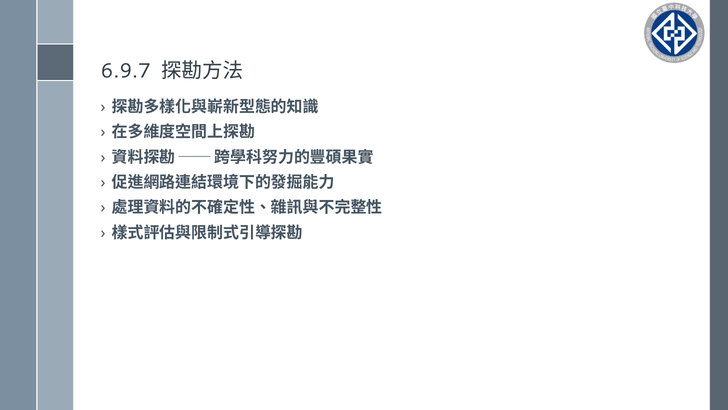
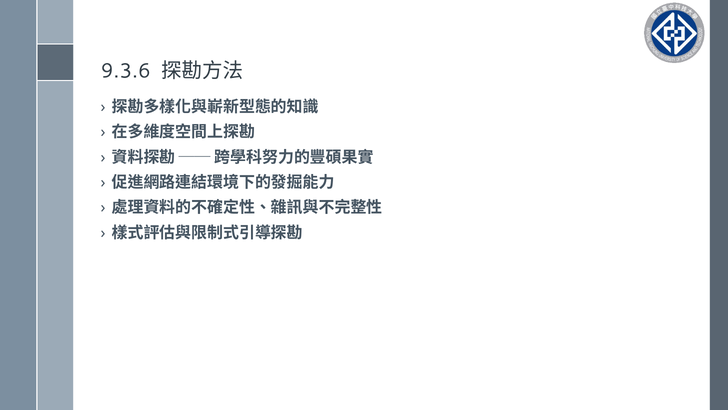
6.9.7: 6.9.7 -> 9.3.6 (126, 71)
